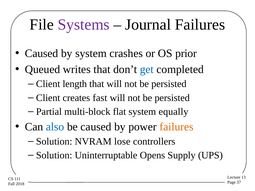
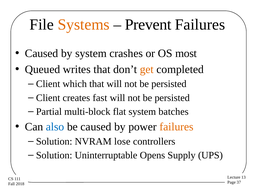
Systems colour: purple -> orange (84, 25)
Journal: Journal -> Prevent (148, 25)
prior: prior -> most (186, 53)
get colour: blue -> orange (147, 69)
length: length -> which (75, 84)
equally: equally -> batches (174, 112)
